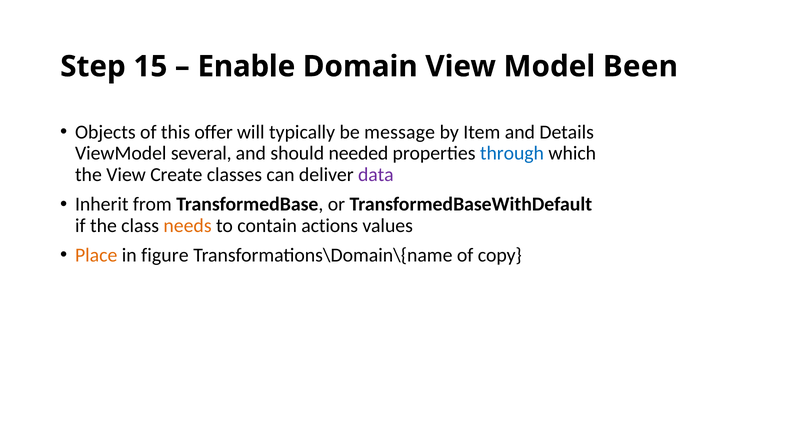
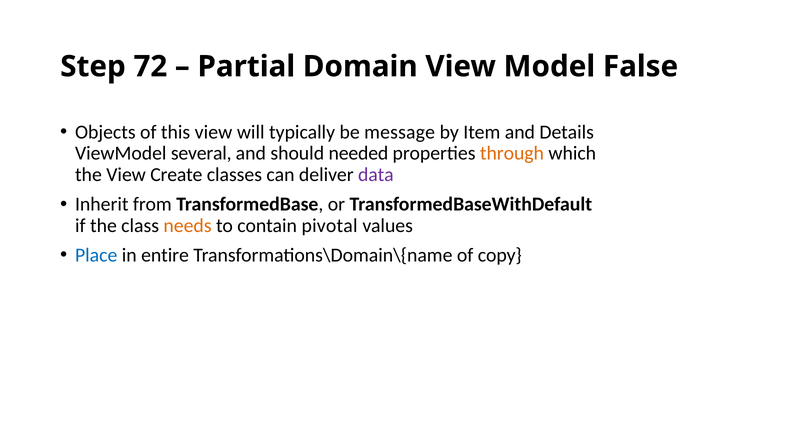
15: 15 -> 72 (150, 66)
Enable: Enable -> Partial (246, 66)
Been: Been -> False (641, 66)
this offer: offer -> view (213, 132)
through colour: blue -> orange (512, 153)
actions: actions -> pivotal (330, 225)
Place colour: orange -> blue (96, 255)
figure: figure -> entire (165, 255)
